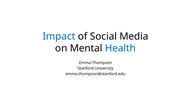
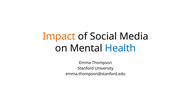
Impact colour: blue -> orange (59, 37)
